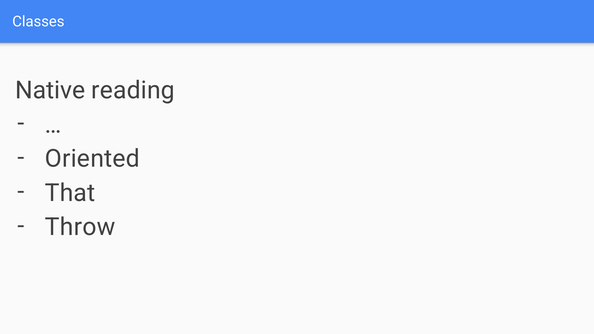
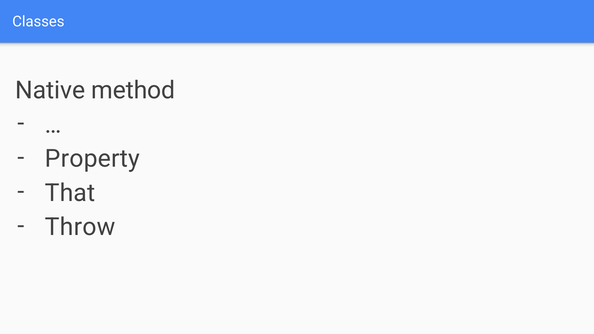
reading: reading -> method (133, 91)
Oriented: Oriented -> Property (92, 159)
